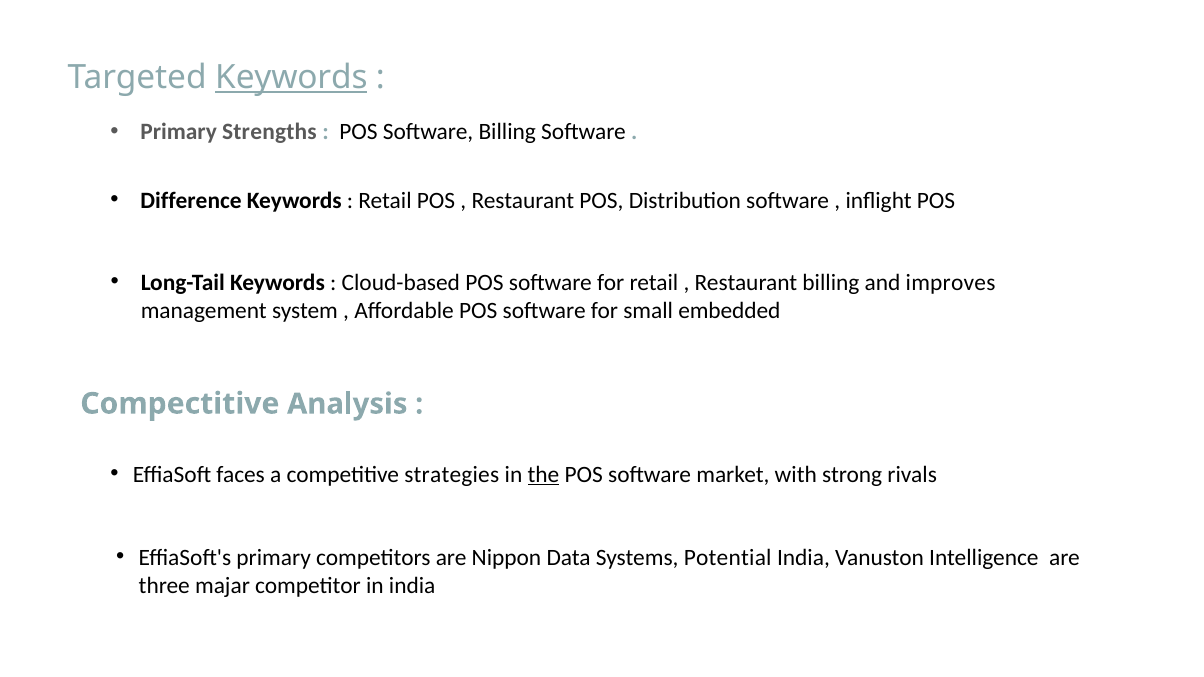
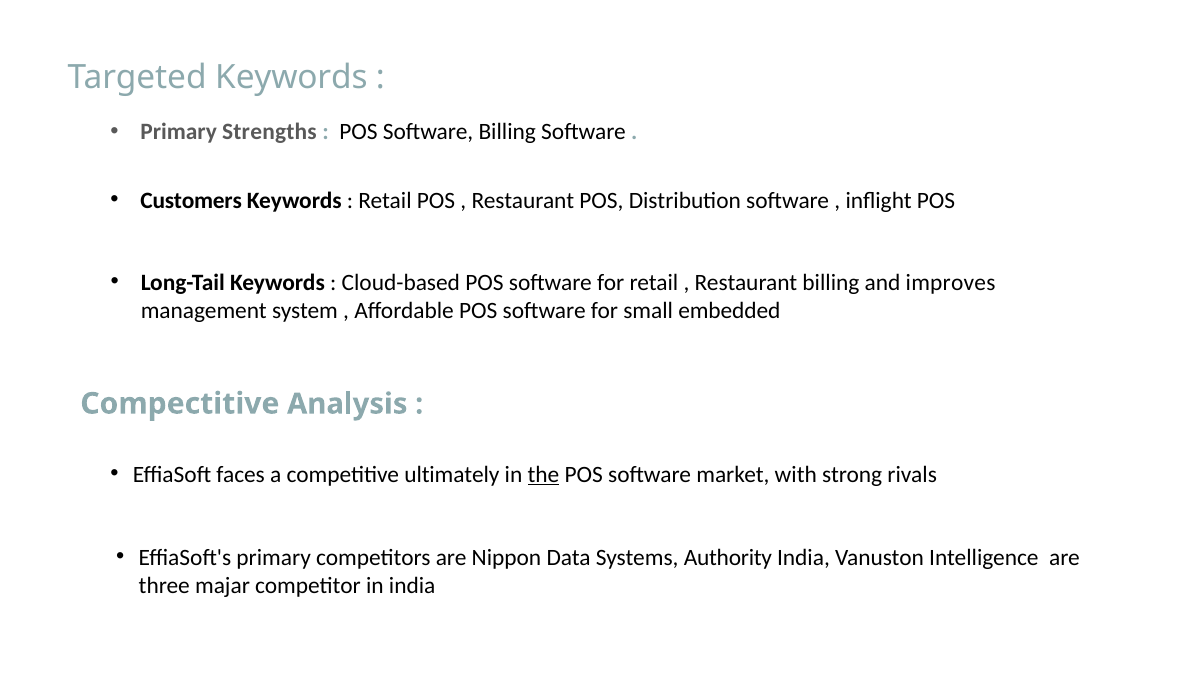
Keywords underline: present -> none (291, 77)
Difference: Difference -> Customers (191, 201)
strategies: strategies -> ultimately (452, 475)
Potential: Potential -> Authority (728, 558)
